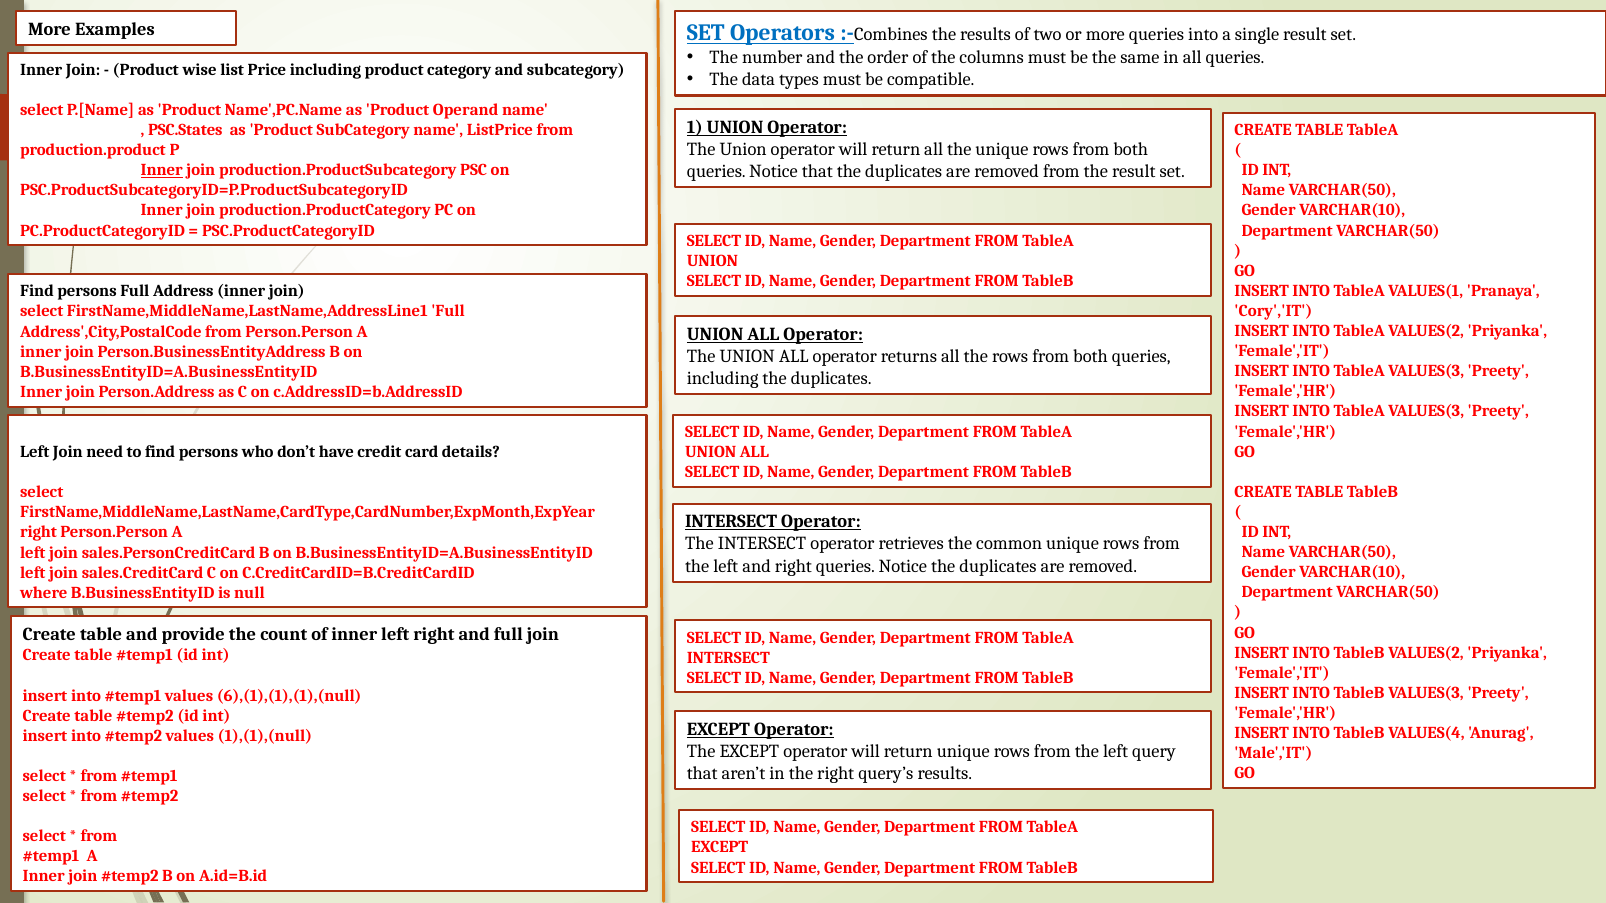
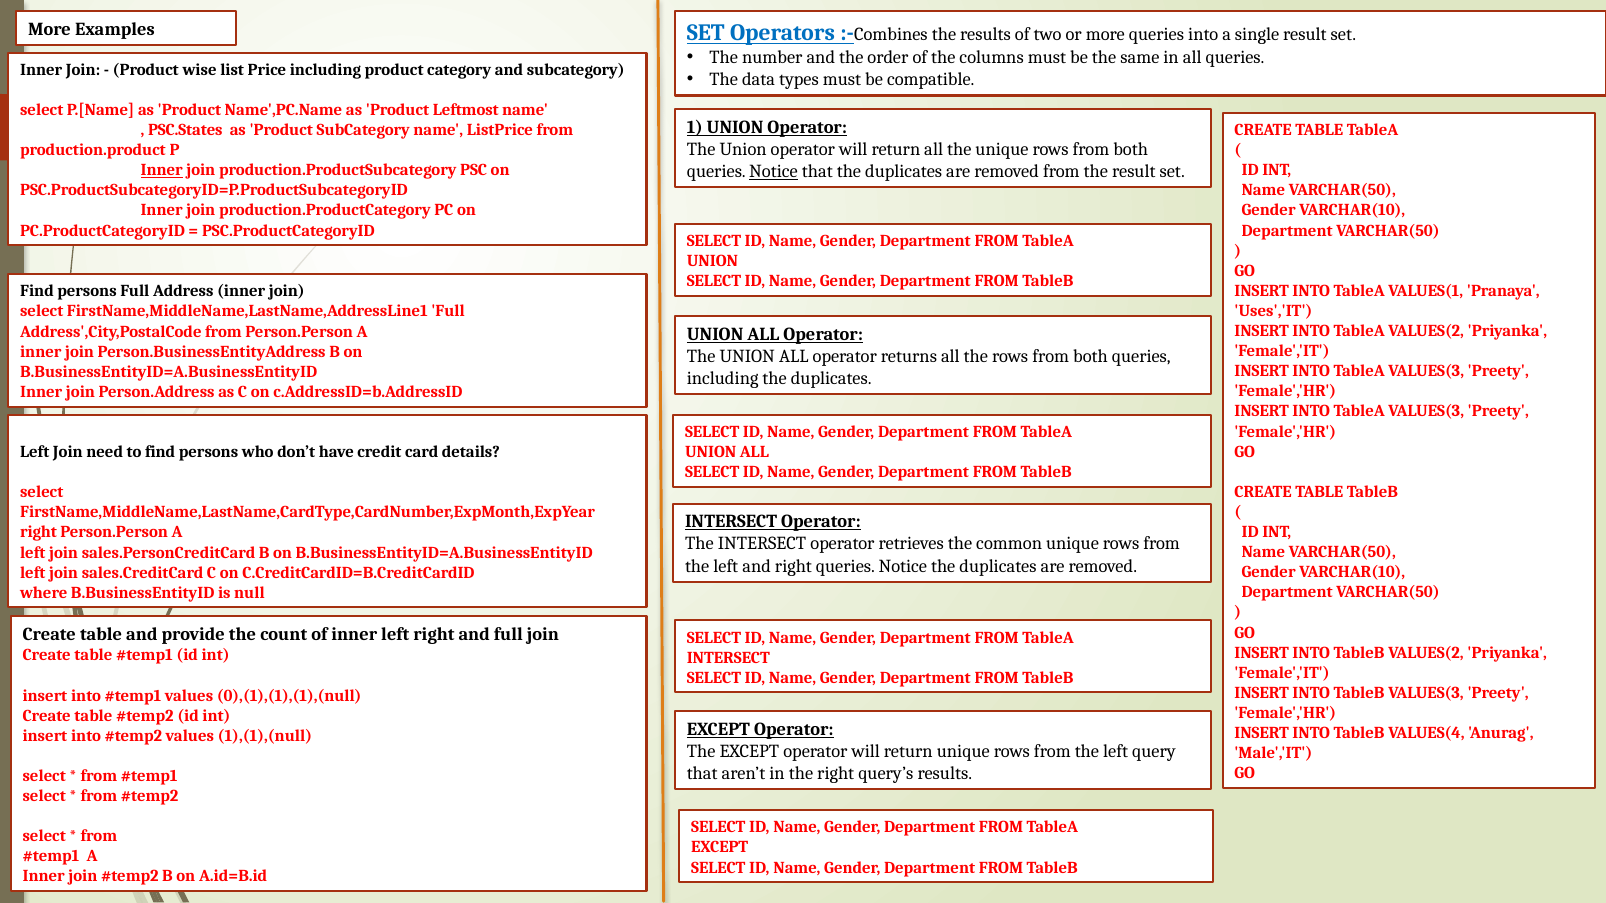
Operand: Operand -> Leftmost (466, 110)
Notice underline: none -> present (774, 172)
Cory','IT: Cory','IT -> Uses','IT (1273, 311)
6),(1),(1),(1),(null: 6),(1),(1),(1),(null -> 0),(1),(1),(1),(null (289, 696)
